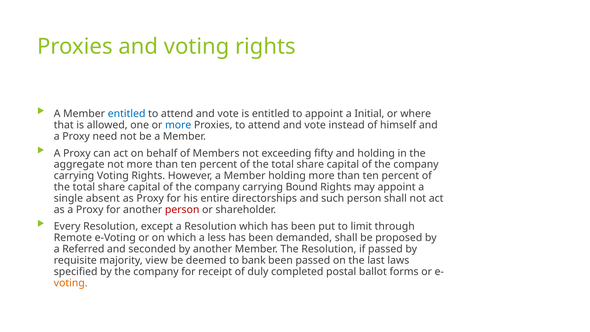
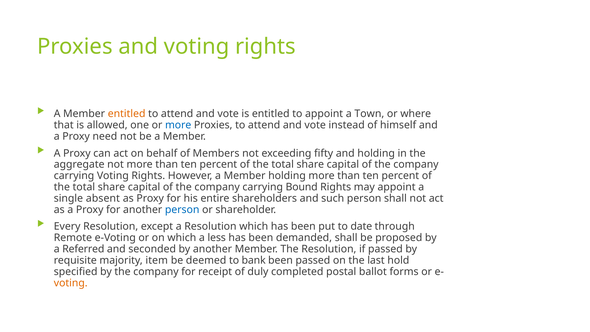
entitled colour: blue -> orange (127, 114)
Initial: Initial -> Town (369, 114)
directorships: directorships -> shareholders (265, 198)
person colour: red -> blue (182, 210)
limit: limit -> date (361, 226)
view: view -> item (157, 260)
laws: laws -> hold (398, 260)
